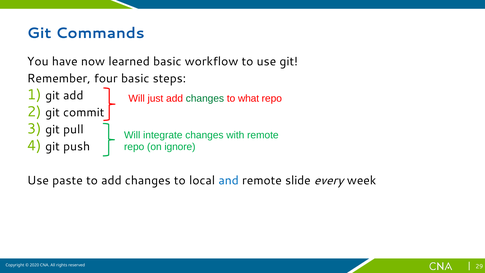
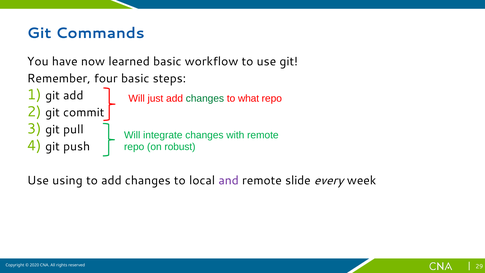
ignore: ignore -> robust (180, 147)
paste: paste -> using (67, 180)
and colour: blue -> purple (229, 180)
